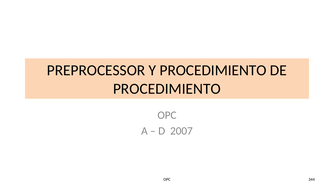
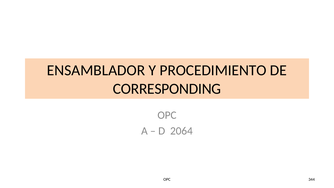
PREPROCESSOR: PREPROCESSOR -> ENSAMBLADOR (96, 70)
PROCEDIMIENTO: PROCEDIMIENTO -> CORRESPONDING (167, 89)
2007: 2007 -> 2064 (181, 131)
